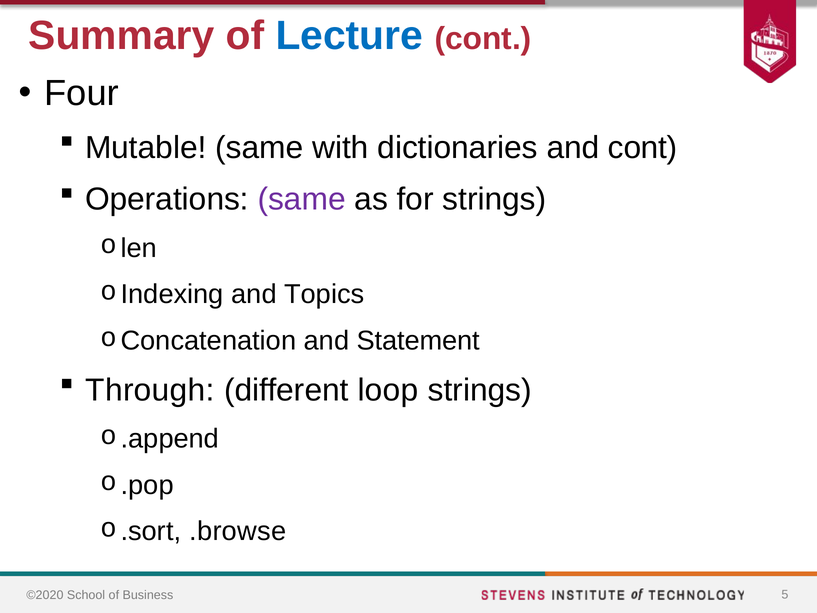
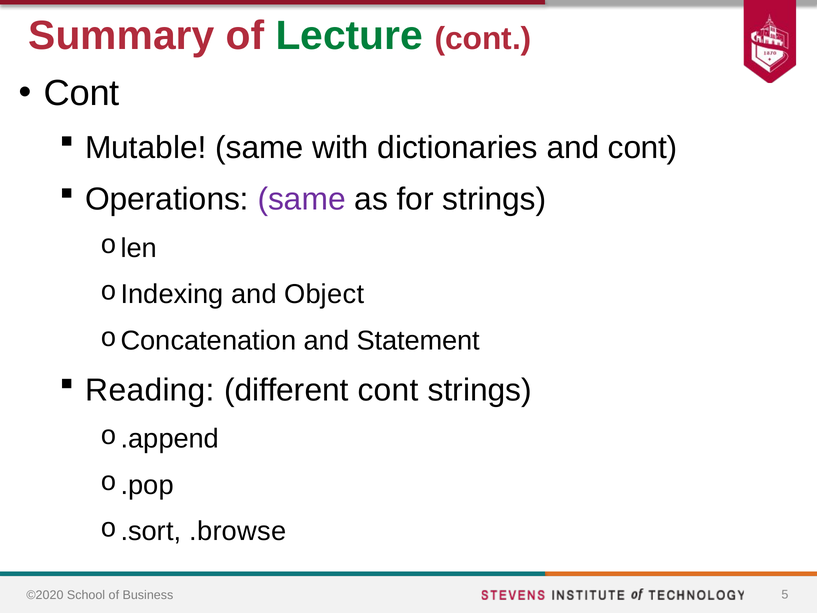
Lecture colour: blue -> green (349, 36)
Four: Four -> Cont (82, 93)
Topics: Topics -> Object (324, 294)
Through: Through -> Reading (150, 390)
different loop: loop -> cont (388, 390)
